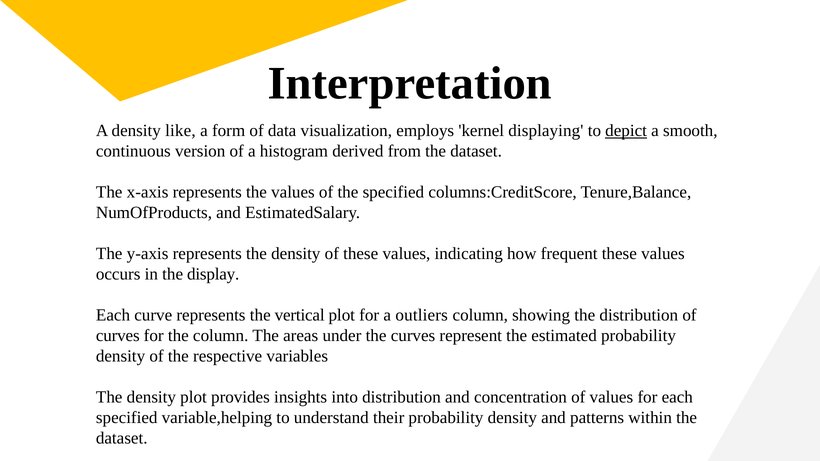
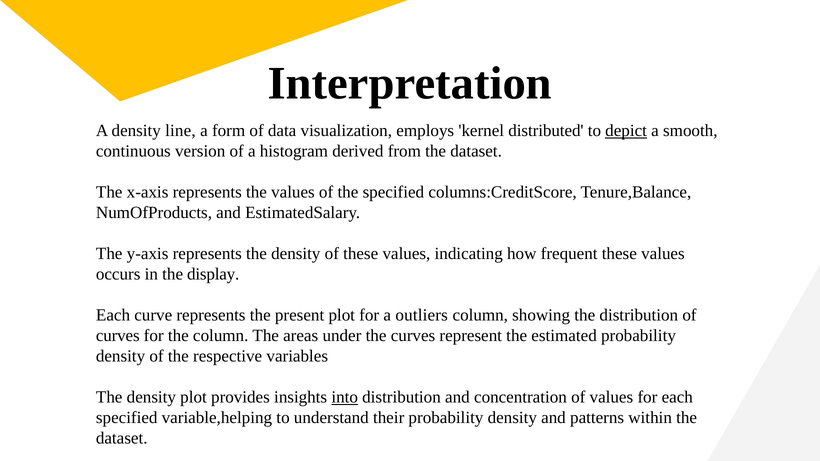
like: like -> line (180, 131)
displaying: displaying -> distributed (546, 131)
vertical: vertical -> present (300, 315)
into underline: none -> present (345, 397)
